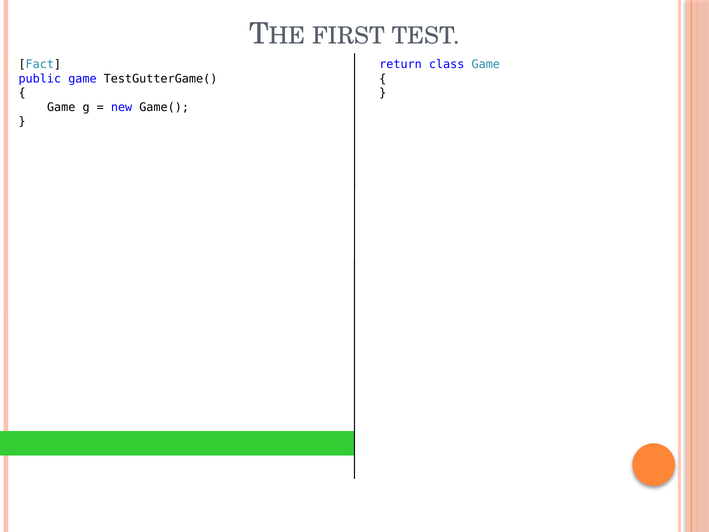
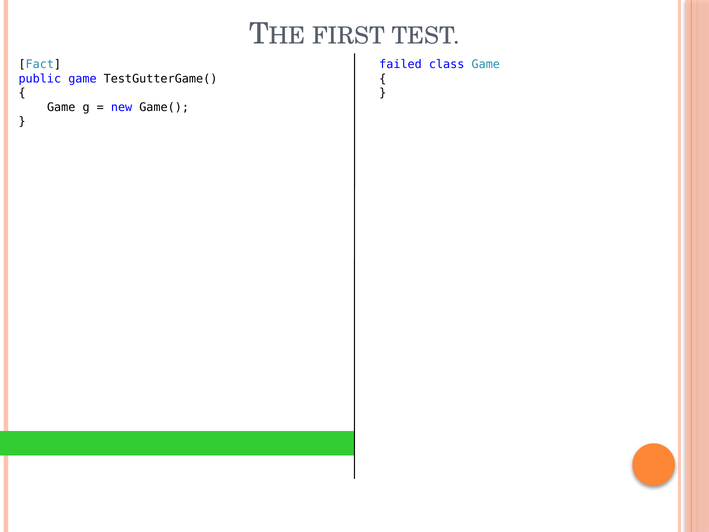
return: return -> failed (401, 65)
